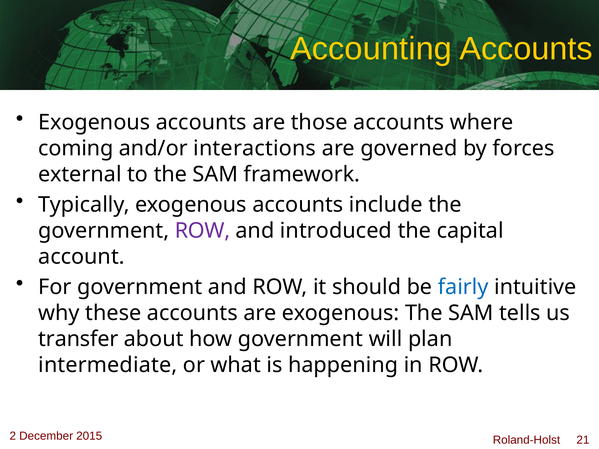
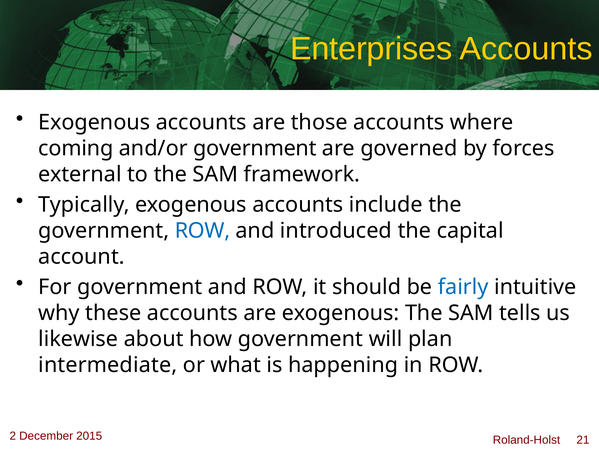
Accounting: Accounting -> Enterprises (371, 49)
and/or interactions: interactions -> government (255, 148)
ROW colour: purple -> blue (202, 231)
transfer: transfer -> likewise (78, 339)
